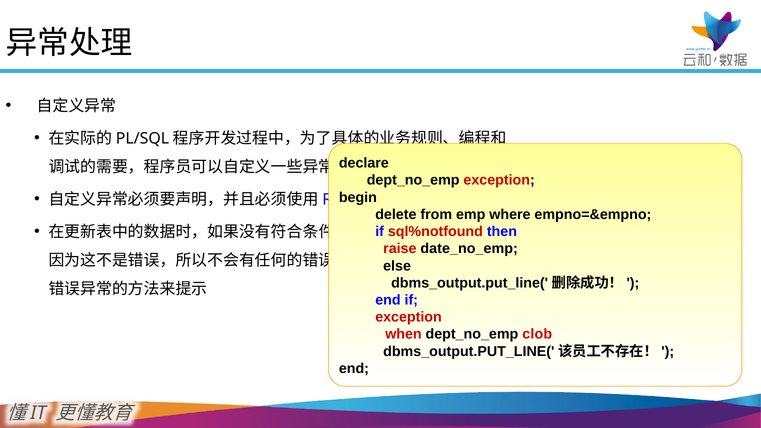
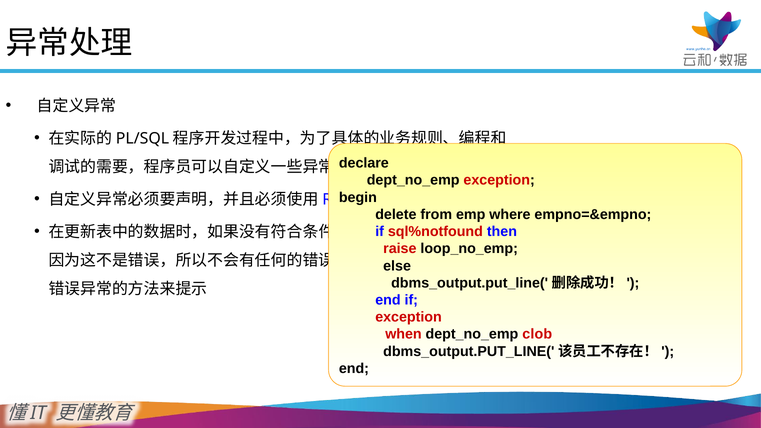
date_no_emp: date_no_emp -> loop_no_emp (469, 249)
